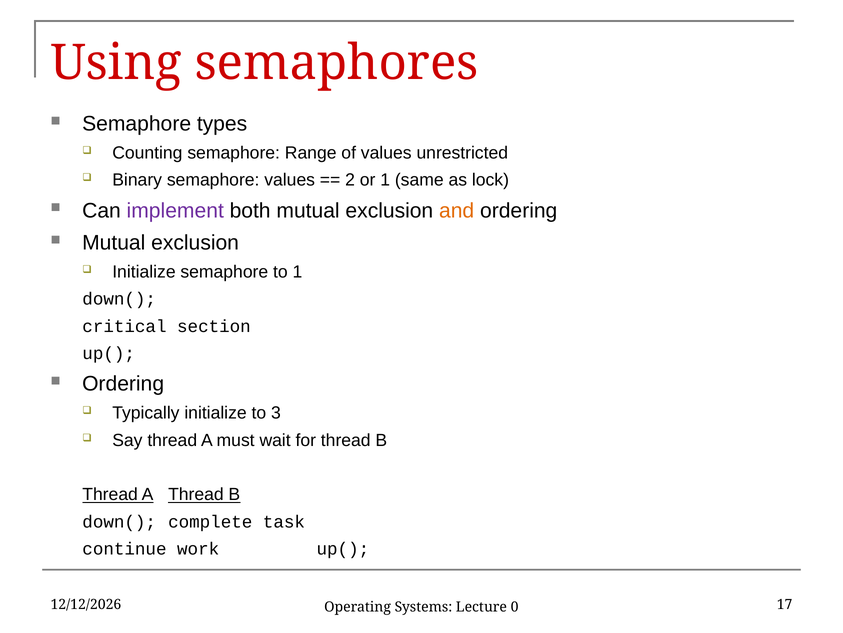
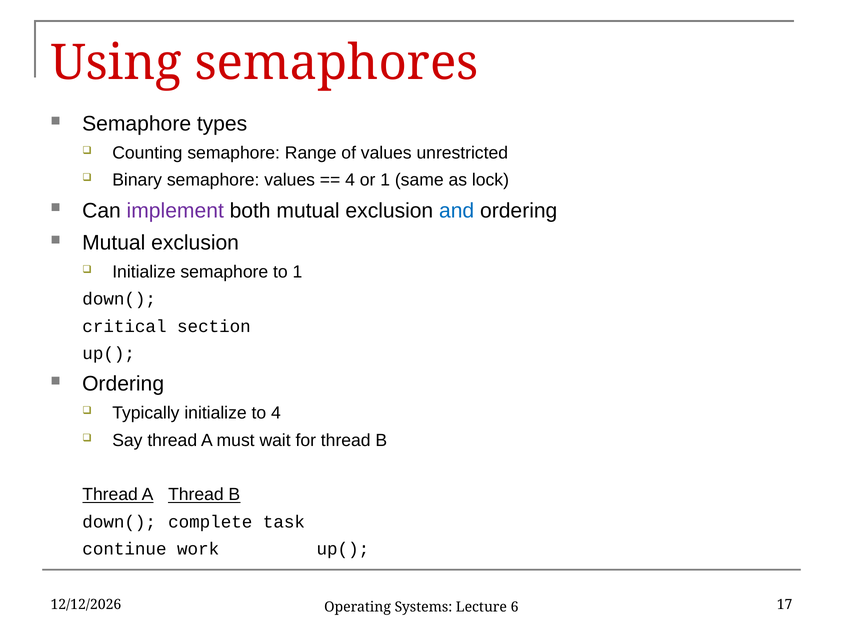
2: 2 -> 4 (350, 180)
and colour: orange -> blue (457, 210)
to 3: 3 -> 4 (276, 413)
0: 0 -> 6 (515, 607)
